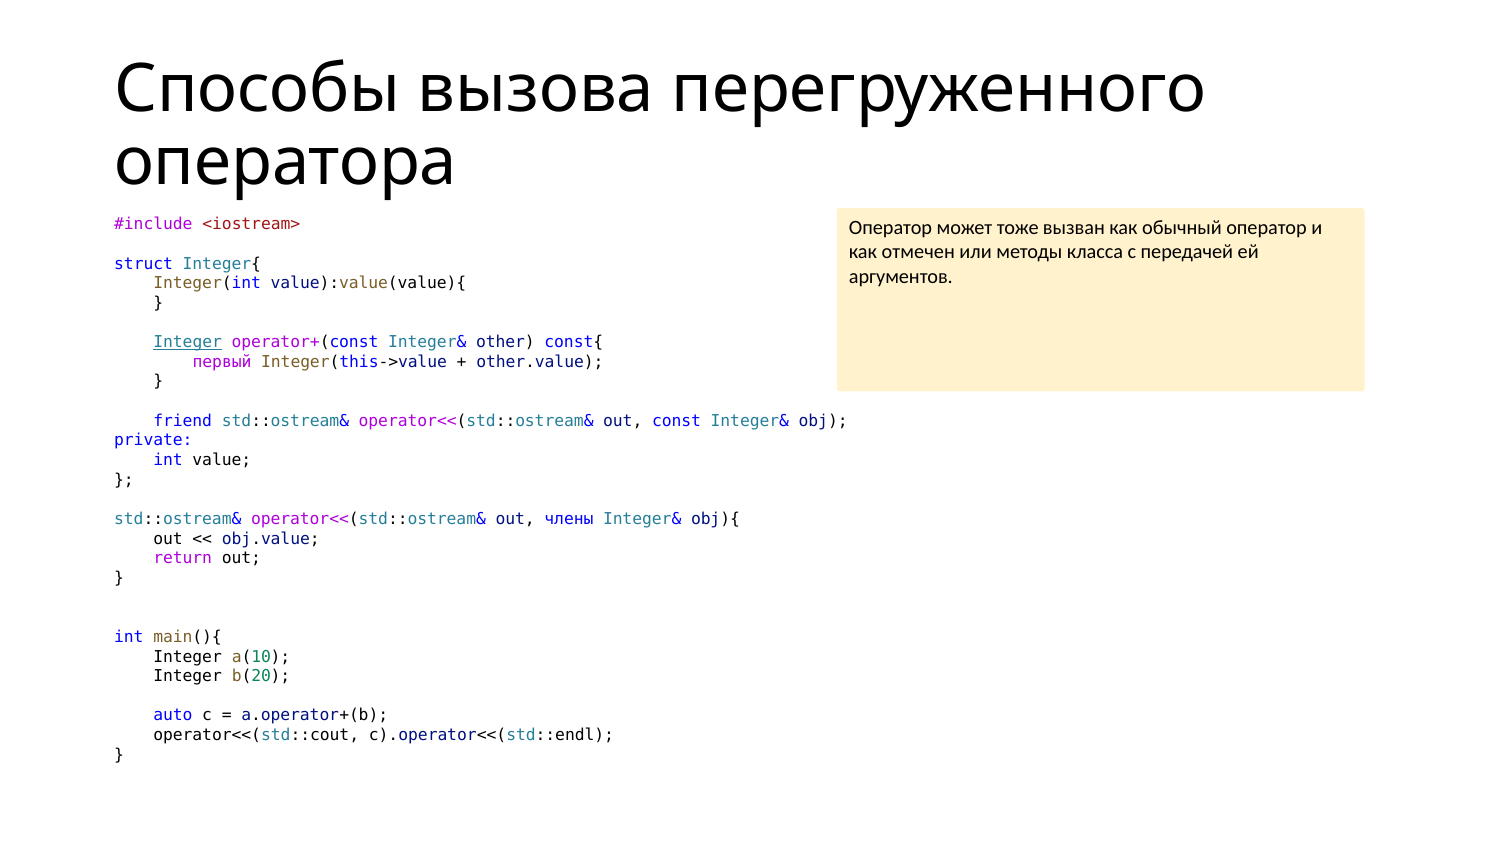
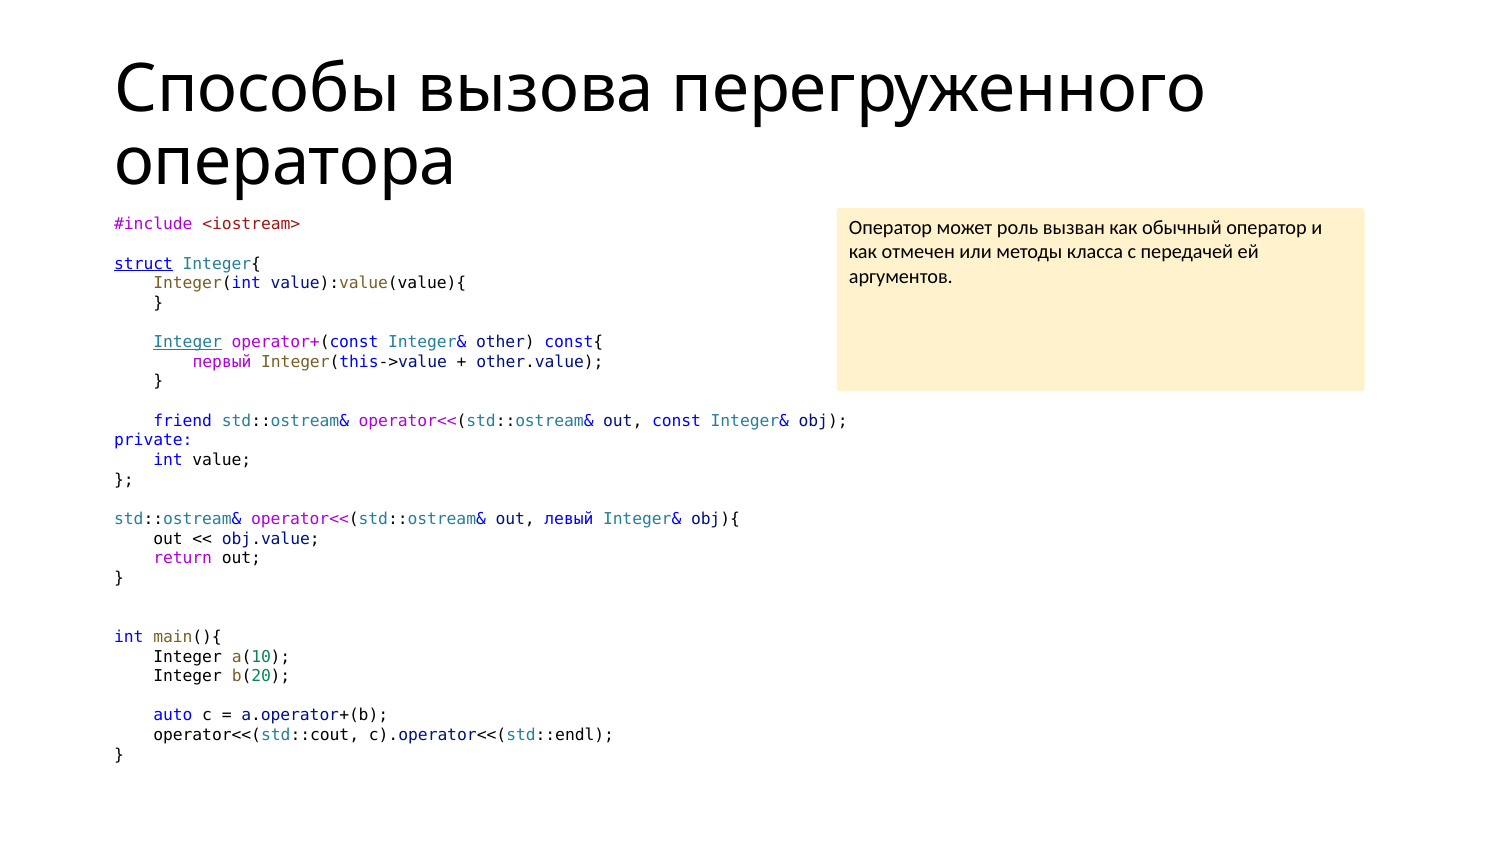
тоже: тоже -> роль (1018, 228)
struct underline: none -> present (144, 264)
члены: члены -> левый (569, 519)
